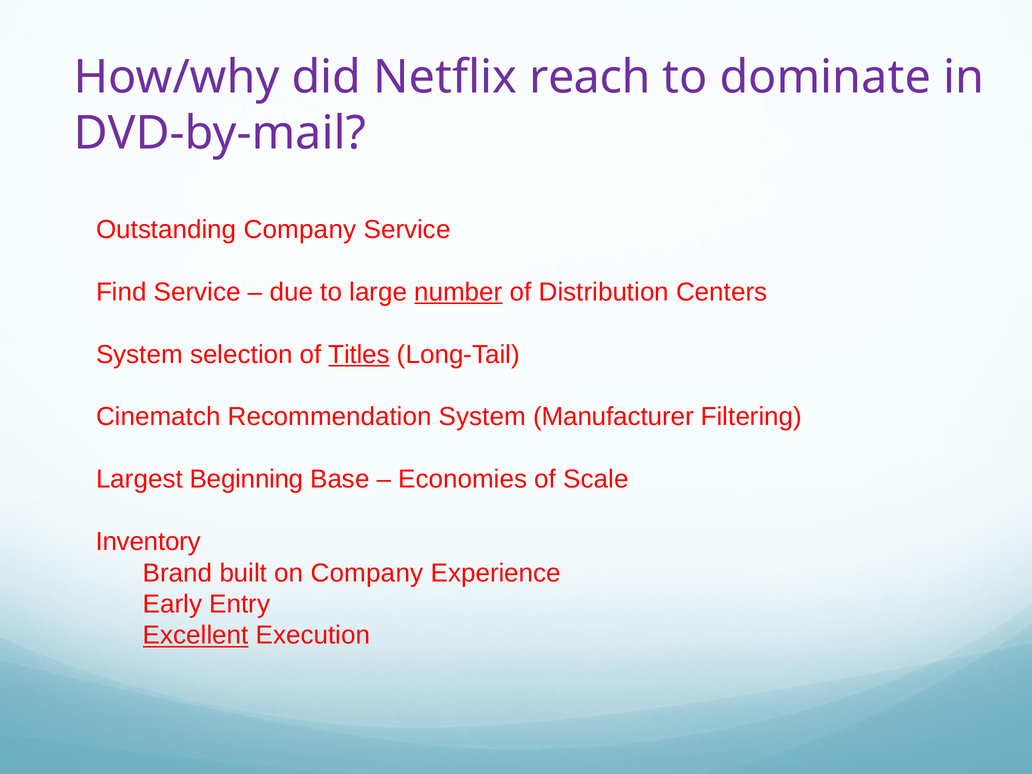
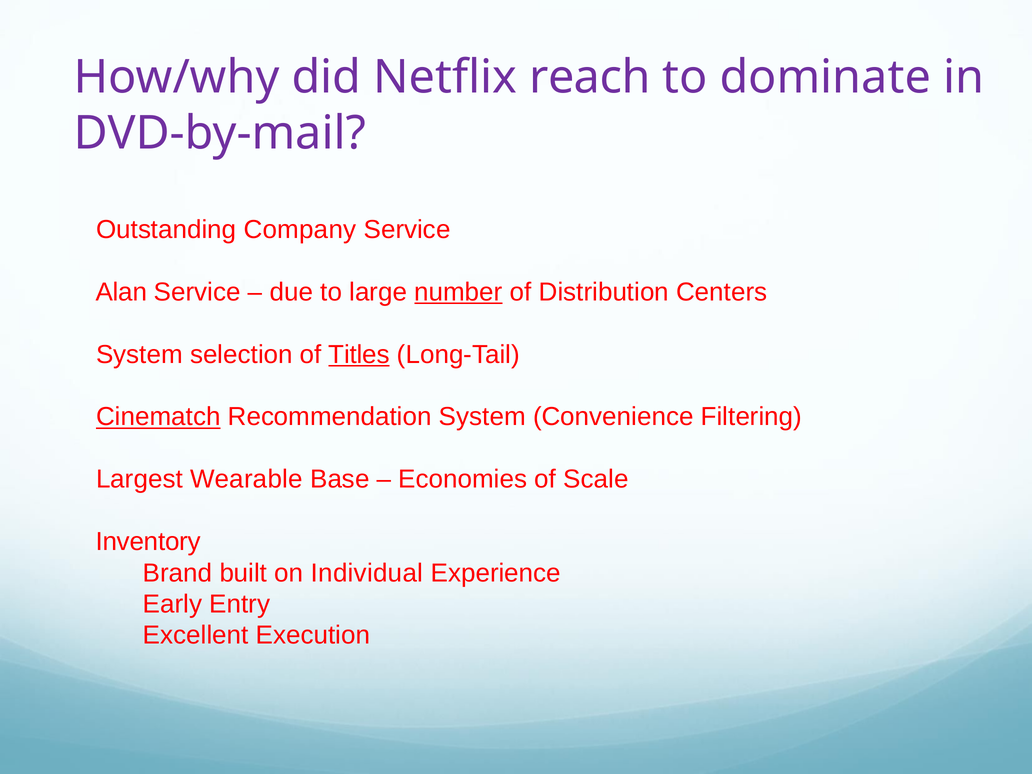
Find: Find -> Alan (122, 292)
Cinematch underline: none -> present (158, 417)
Manufacturer: Manufacturer -> Convenience (613, 417)
Beginning: Beginning -> Wearable (246, 479)
on Company: Company -> Individual (367, 573)
Excellent underline: present -> none (196, 635)
